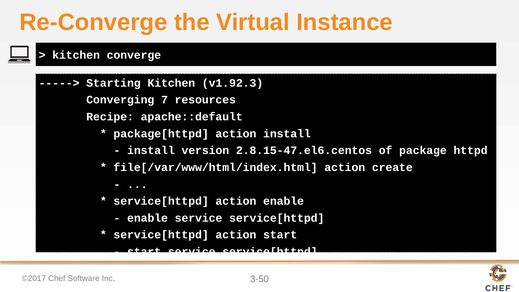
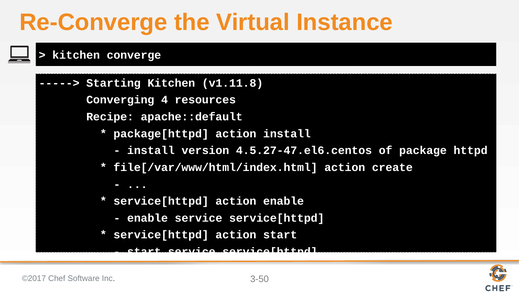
v1.92.3: v1.92.3 -> v1.11.8 (233, 83)
7: 7 -> 4 (165, 100)
2.8.15-47.el6.centos: 2.8.15-47.el6.centos -> 4.5.27-47.el6.centos (304, 150)
